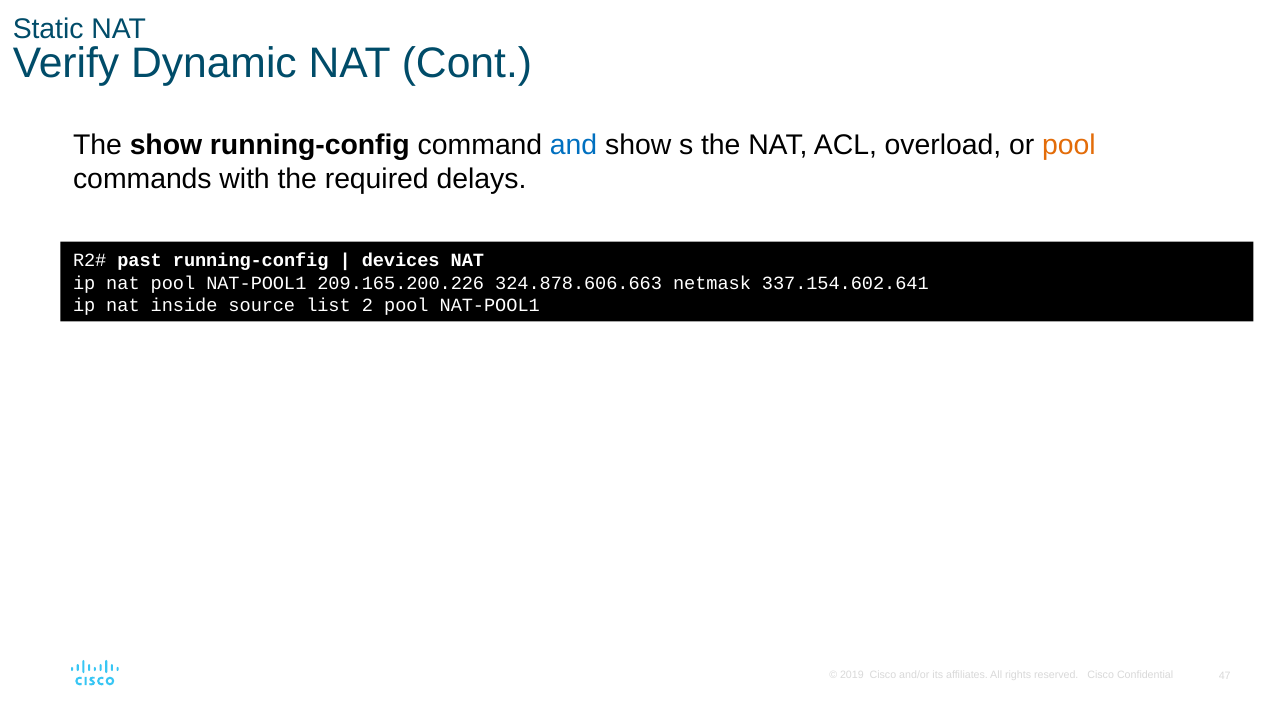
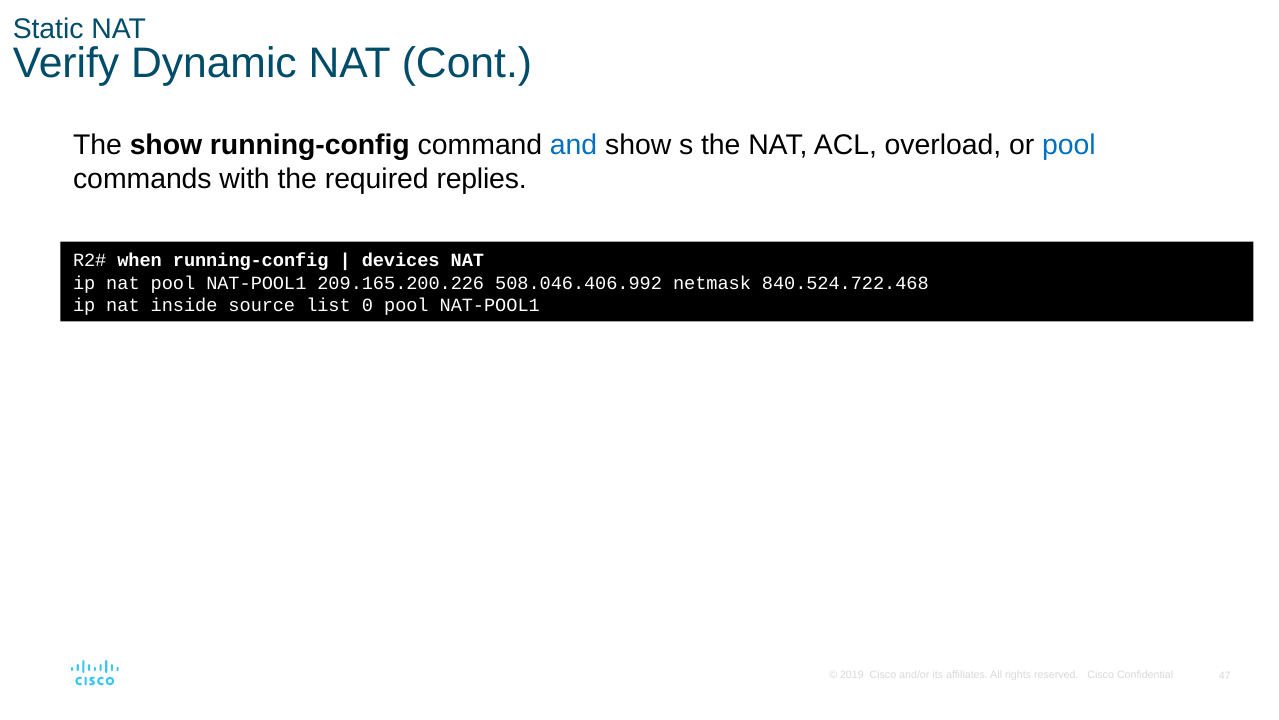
pool colour: orange -> blue (1069, 145)
delays: delays -> replies (482, 179)
past: past -> when (140, 260)
324.878.606.663: 324.878.606.663 -> 508.046.406.992 (579, 283)
337.154.602.641: 337.154.602.641 -> 840.524.722.468 (845, 283)
2: 2 -> 0 (367, 305)
